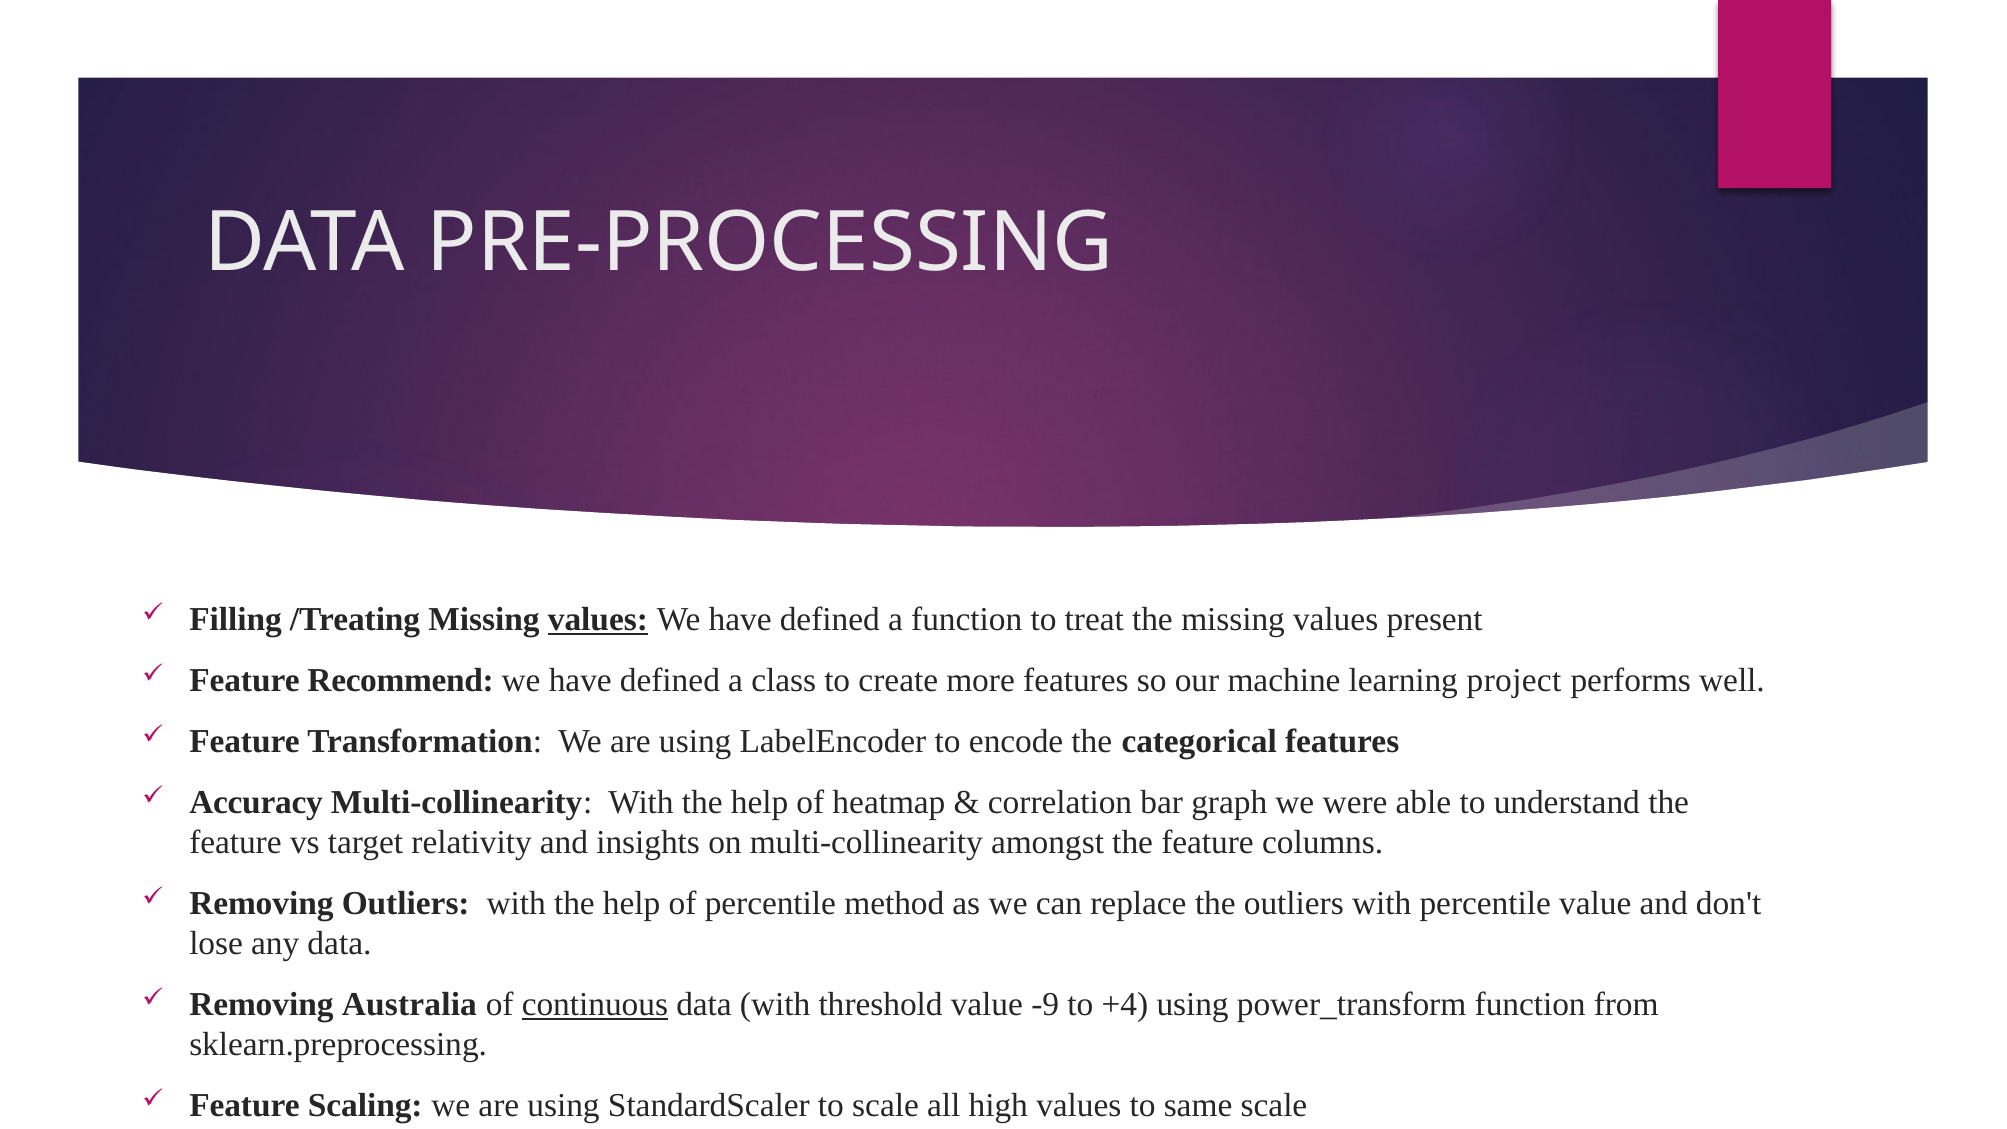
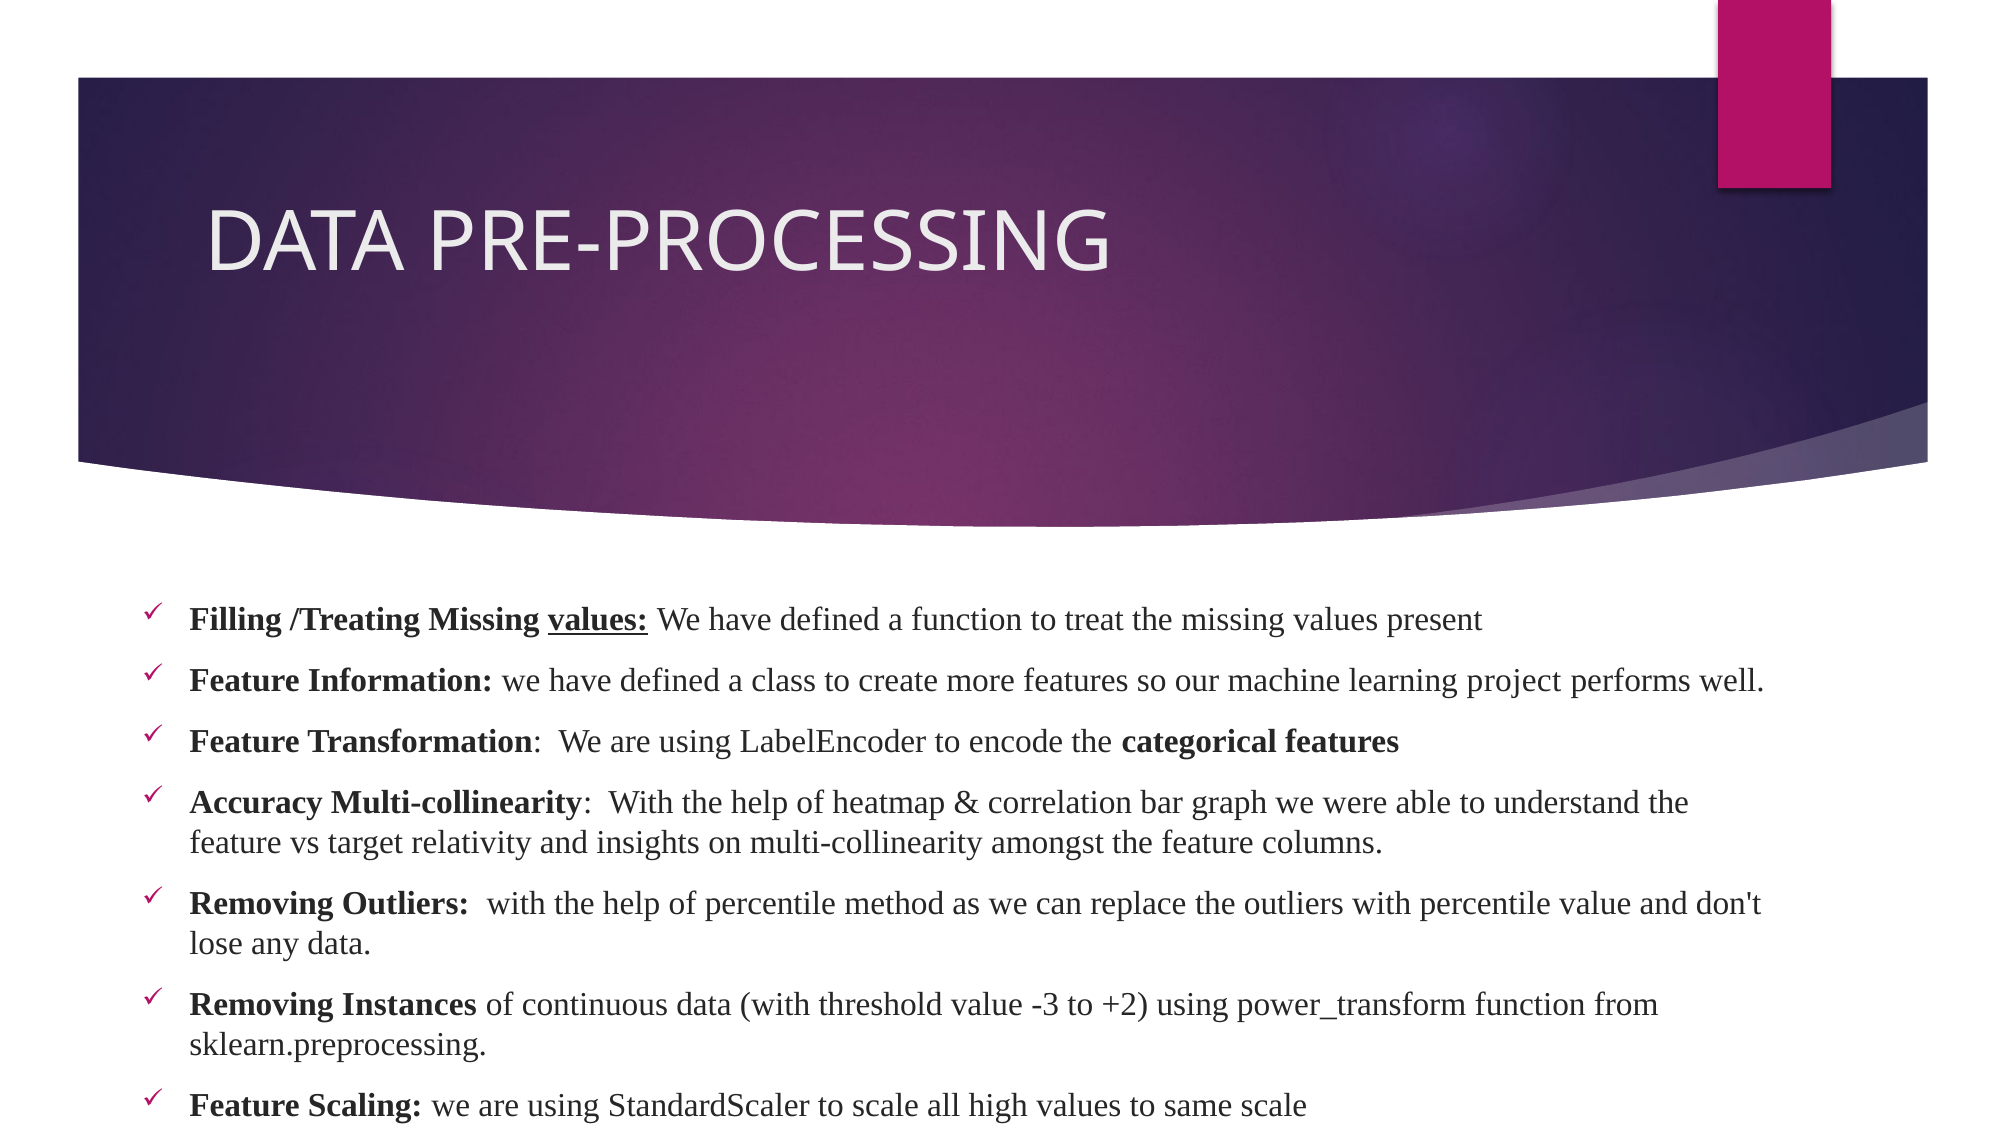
Recommend: Recommend -> Information (400, 680)
Australia: Australia -> Instances (409, 1004)
continuous underline: present -> none (595, 1004)
-9: -9 -> -3 (1045, 1004)
+4: +4 -> +2 (1125, 1004)
